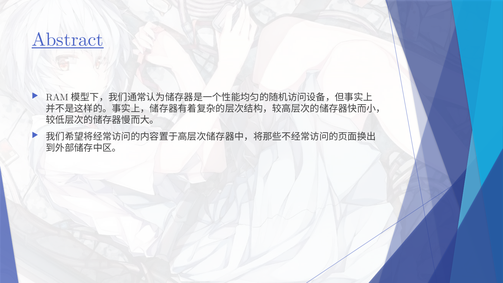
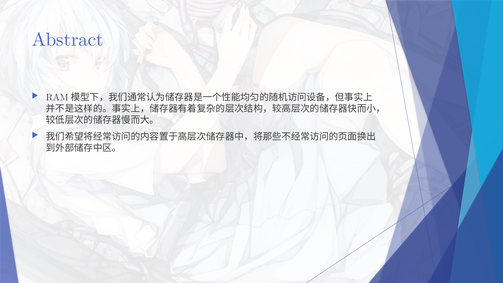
Abstract underline: present -> none (68, 40)
